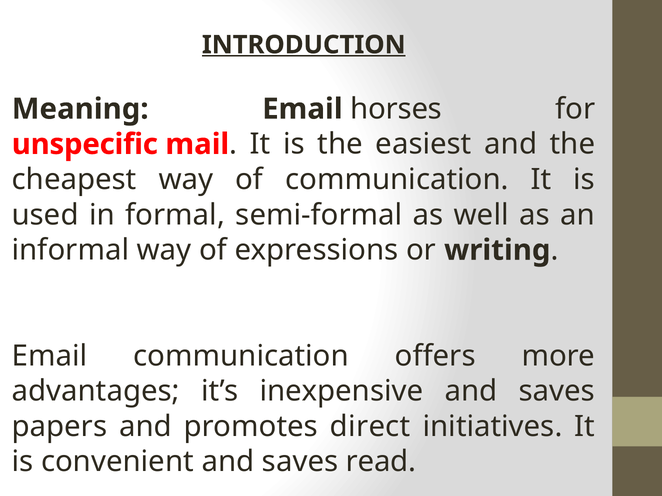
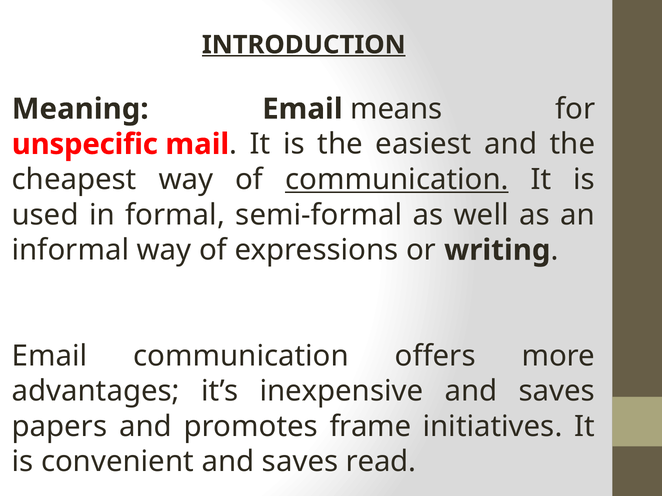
horses: horses -> means (396, 109)
communication underline: none -> present (397, 180)
direct: direct -> frame (370, 427)
